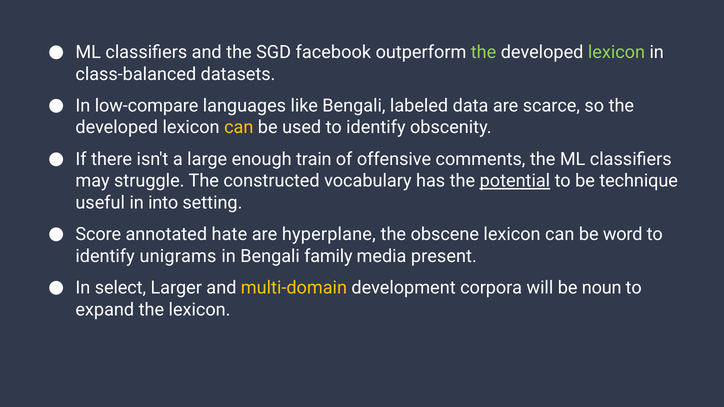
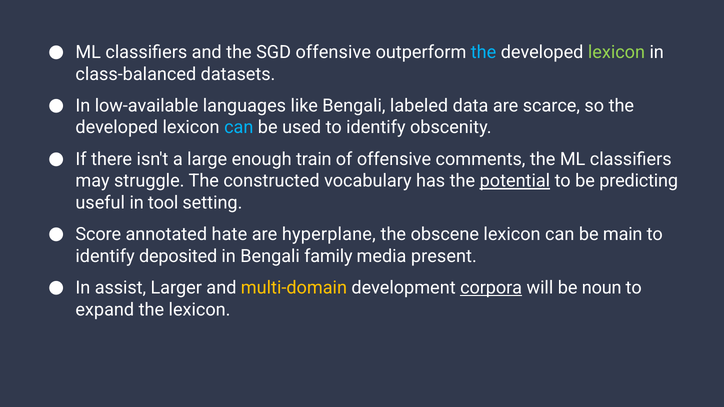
SGD facebook: facebook -> offensive (333, 52)
the colour: light green -> light blue (484, 52)
low-compare: low-compare -> low-available (147, 106)
can colour: yellow -> light blue (239, 128)
technique: technique -> predicting (639, 181)
into: into -> tool (163, 203)
word: word -> main (623, 235)
unigrams: unigrams -> deposited (178, 256)
select: select -> assist (120, 288)
corpora underline: none -> present (491, 288)
